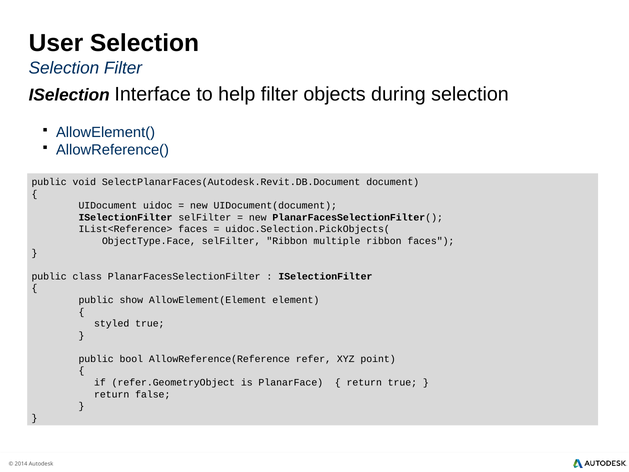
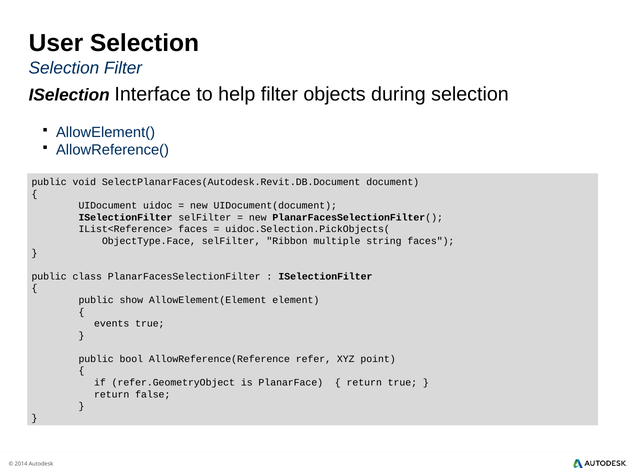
multiple ribbon: ribbon -> string (384, 241)
styled: styled -> events (112, 323)
